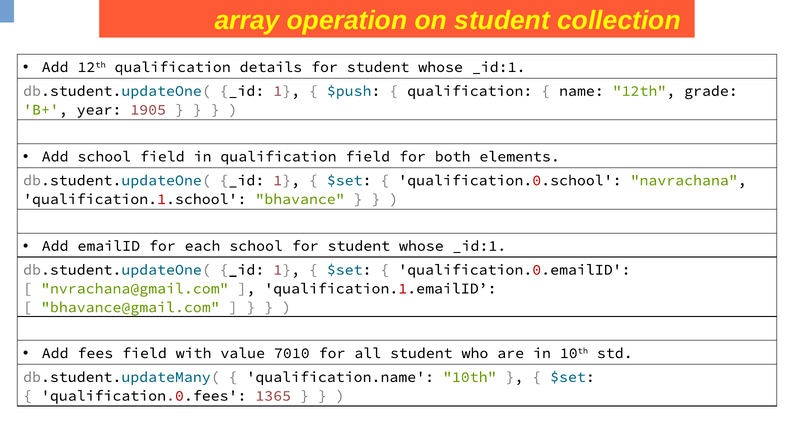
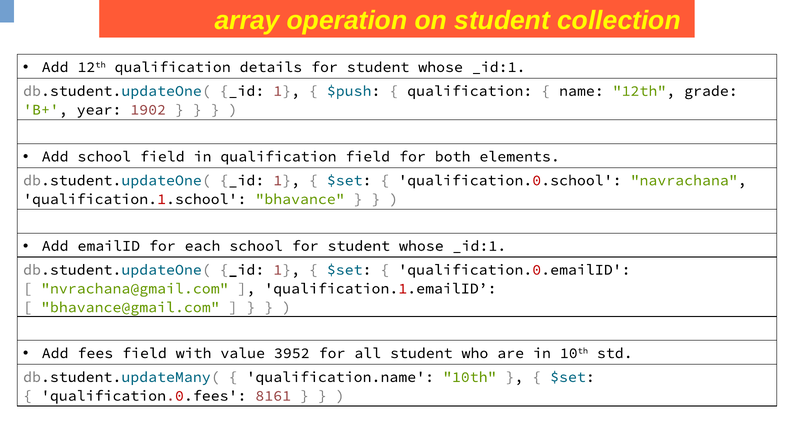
1905: 1905 -> 1902 (148, 110)
7010: 7010 -> 3952 (292, 354)
1365: 1365 -> 8161 (273, 396)
